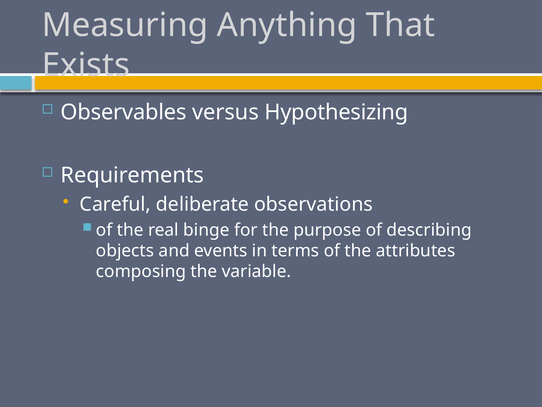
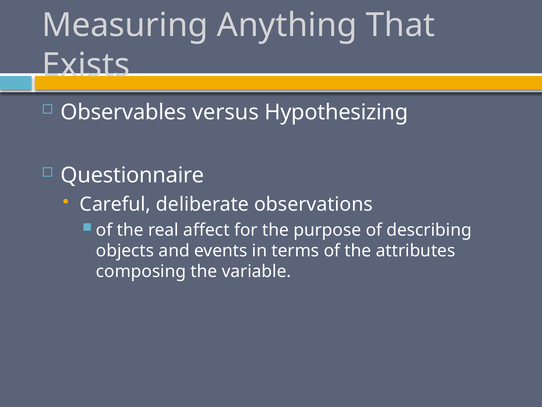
Requirements: Requirements -> Questionnaire (132, 175)
binge: binge -> affect (206, 230)
